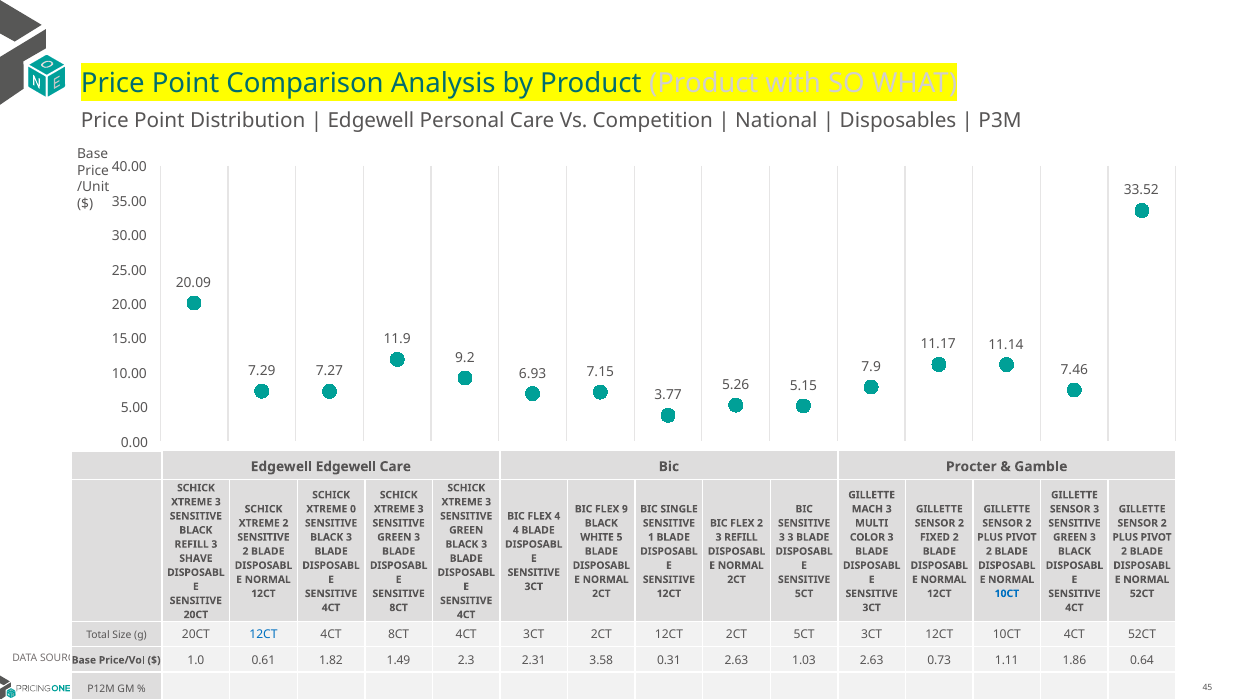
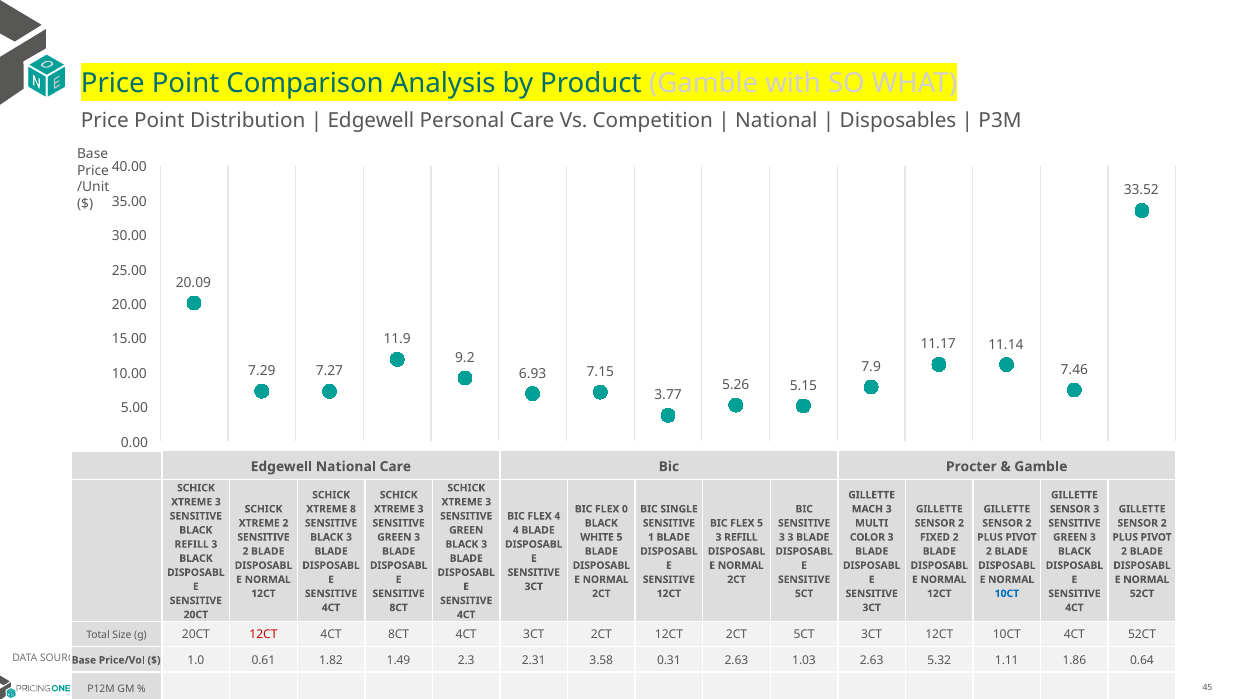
Product Product: Product -> Gamble (704, 84)
Edgewell Edgewell: Edgewell -> National (346, 467)
0: 0 -> 8 (353, 509)
9: 9 -> 0 (625, 509)
FLEX 2: 2 -> 5 (760, 523)
SHAVE: SHAVE -> BLACK (196, 559)
12CT colour: blue -> red (264, 635)
0.73: 0.73 -> 5.32 (939, 661)
